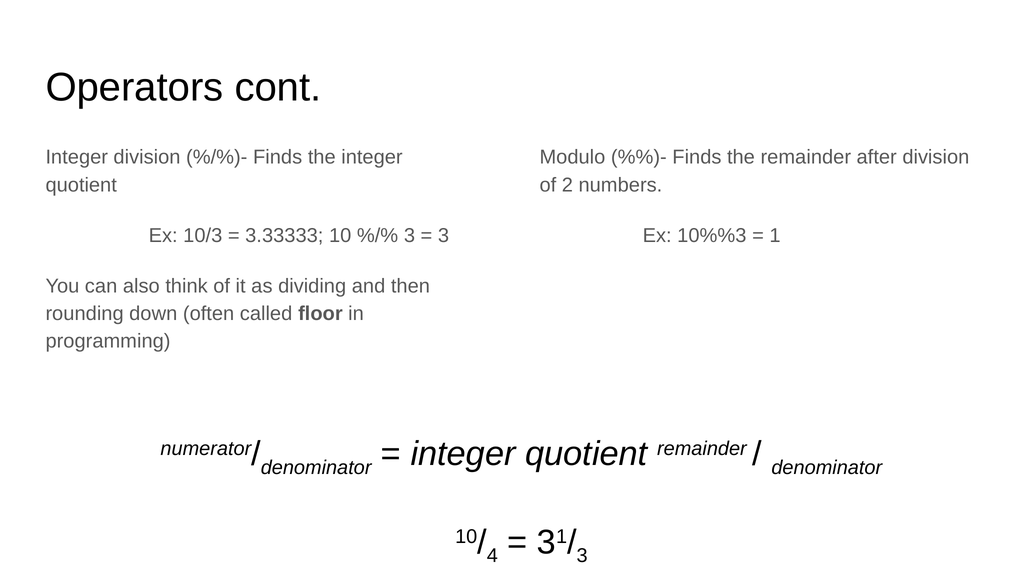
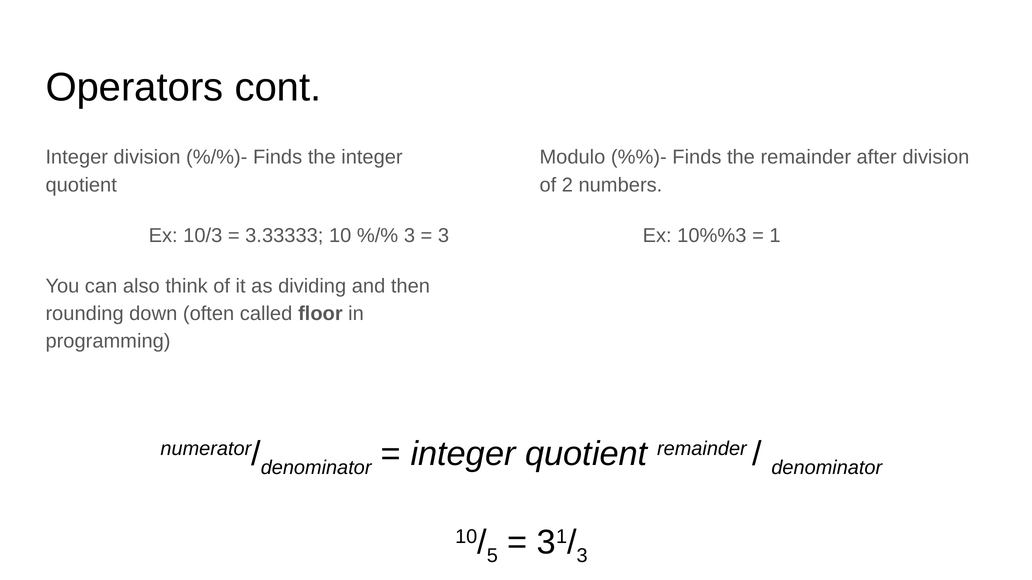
4: 4 -> 5 (492, 556)
